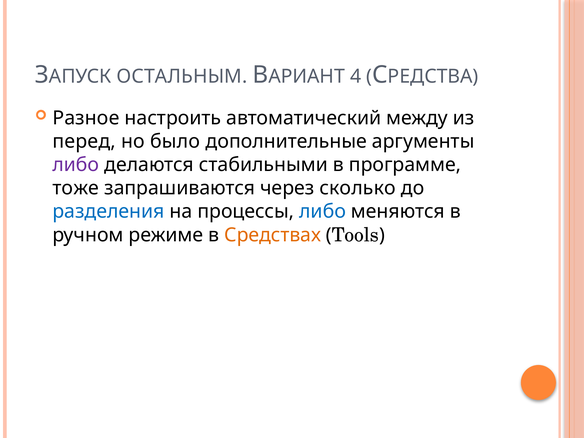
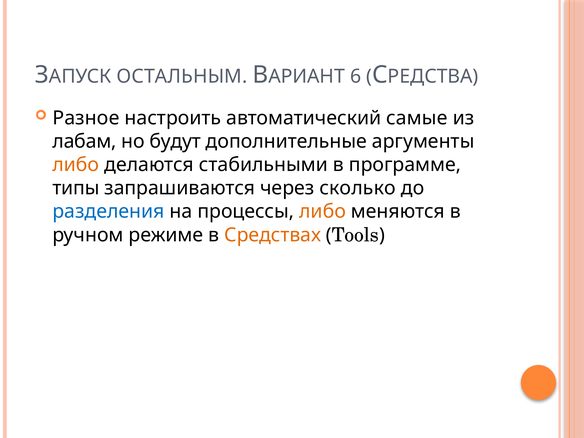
4: 4 -> 6 (356, 76)
между: между -> самые (417, 118)
перед: перед -> лабам (84, 141)
было: было -> будут (175, 141)
либо colour: purple -> orange (76, 165)
тоже: тоже -> типы (76, 188)
либо colour: blue -> orange (323, 212)
